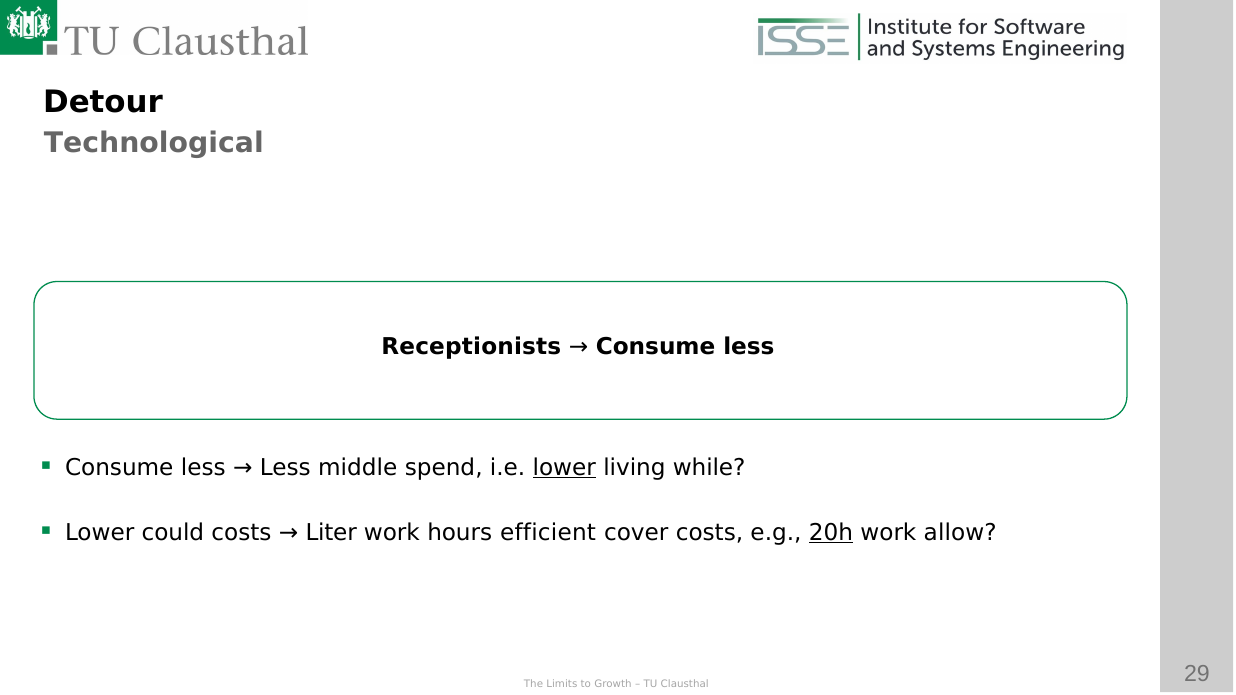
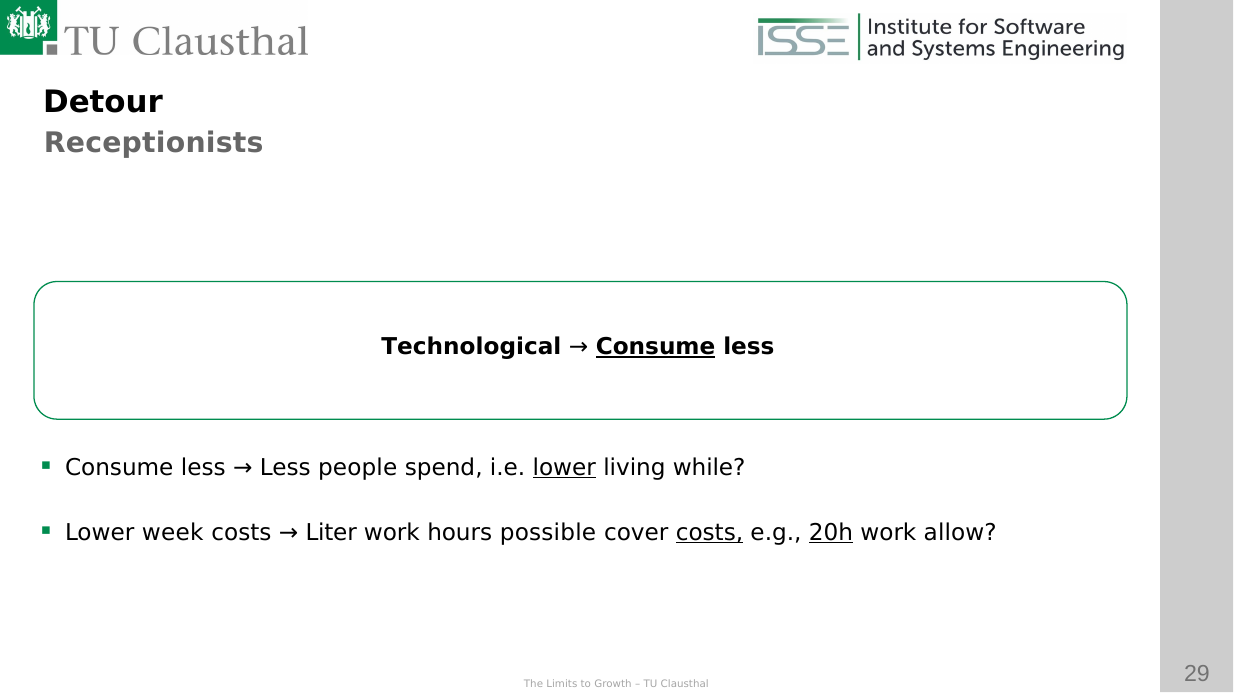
Technological: Technological -> Receptionists (154, 143)
Receptionists: Receptionists -> Technological (471, 347)
Consume underline: none -> present (656, 347)
middle: middle -> people (358, 468)
could: could -> week (173, 533)
efficient: efficient -> possible (548, 533)
costs underline: none -> present (709, 533)
